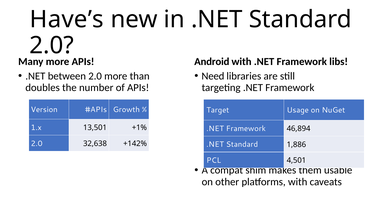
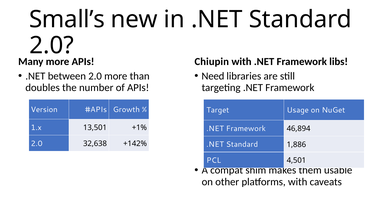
Have’s: Have’s -> Small’s (67, 19)
Android: Android -> Chiupin (212, 61)
